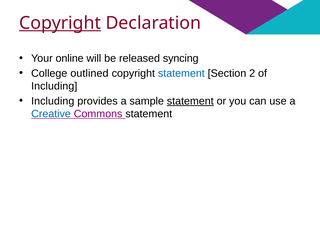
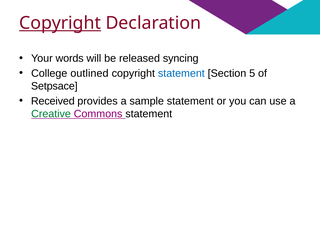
online: online -> words (70, 58)
2: 2 -> 5 (252, 73)
Including: Including -> Setpsace (54, 86)
Including: Including -> Received (53, 101)
statement underline: present -> none (190, 101)
Creative colour: blue -> green (51, 114)
